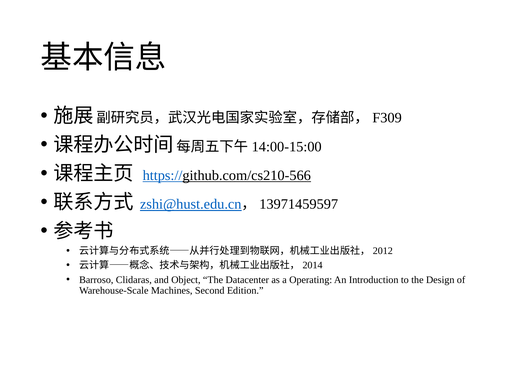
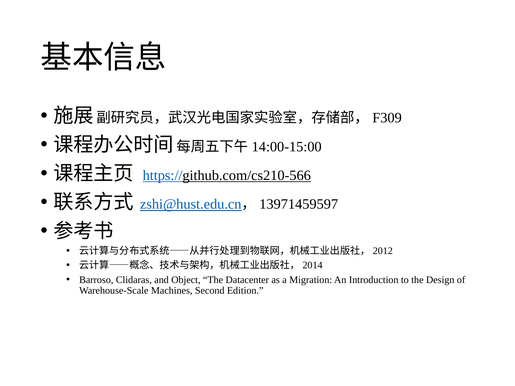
Operating: Operating -> Migration (311, 280)
